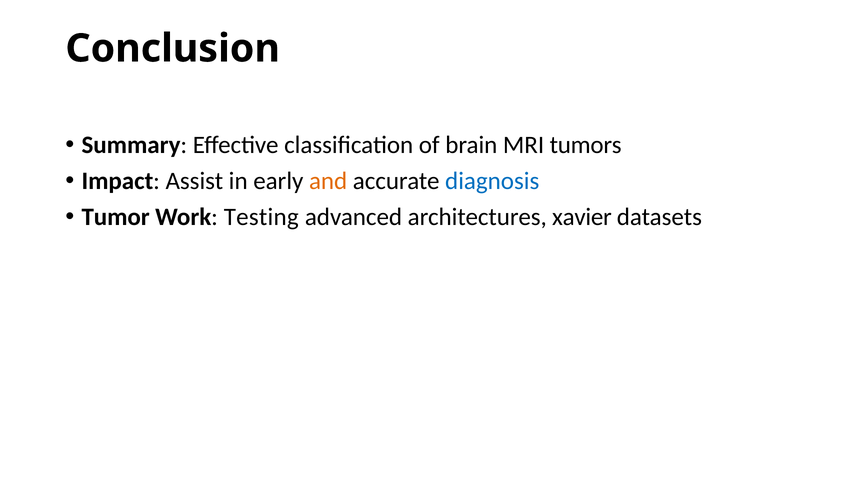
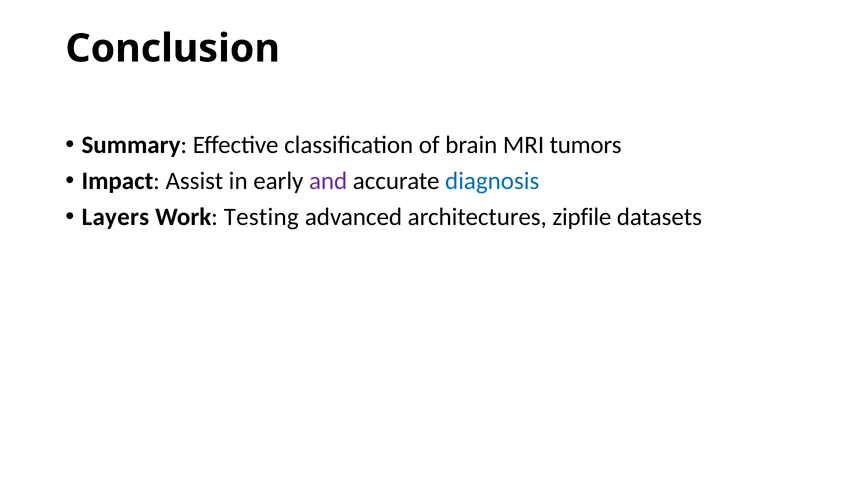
and colour: orange -> purple (328, 181)
Tumor: Tumor -> Layers (115, 217)
xavier: xavier -> zipfile (582, 217)
